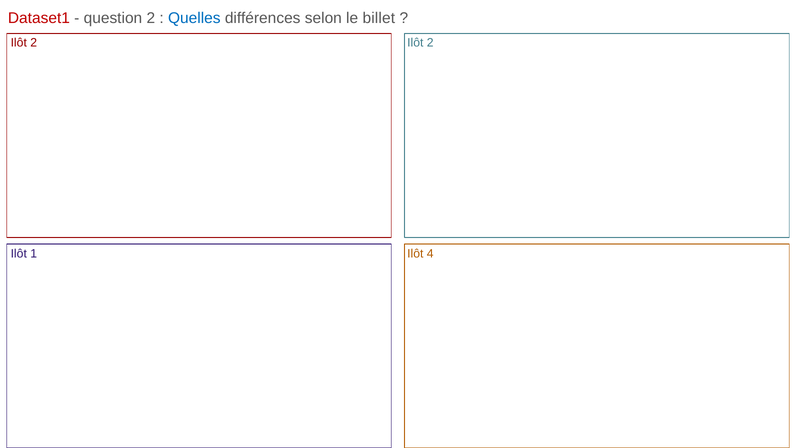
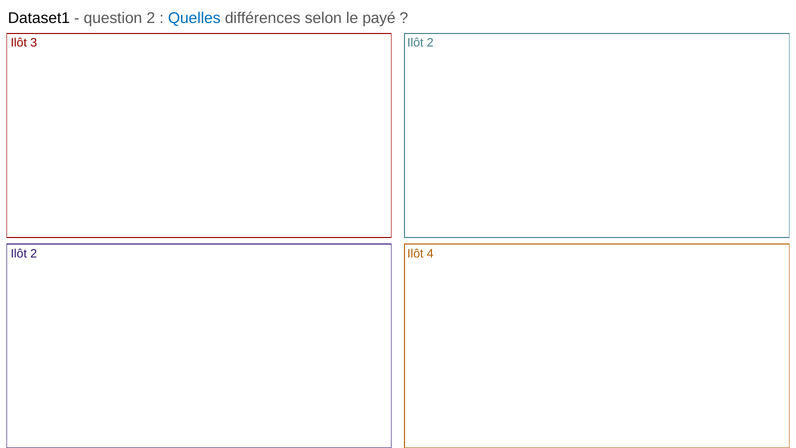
Dataset1 colour: red -> black (39, 18)
billet: billet -> payé (379, 18)
2: 2 -> 3 (34, 43)
1: 1 -> 2 (34, 253)
